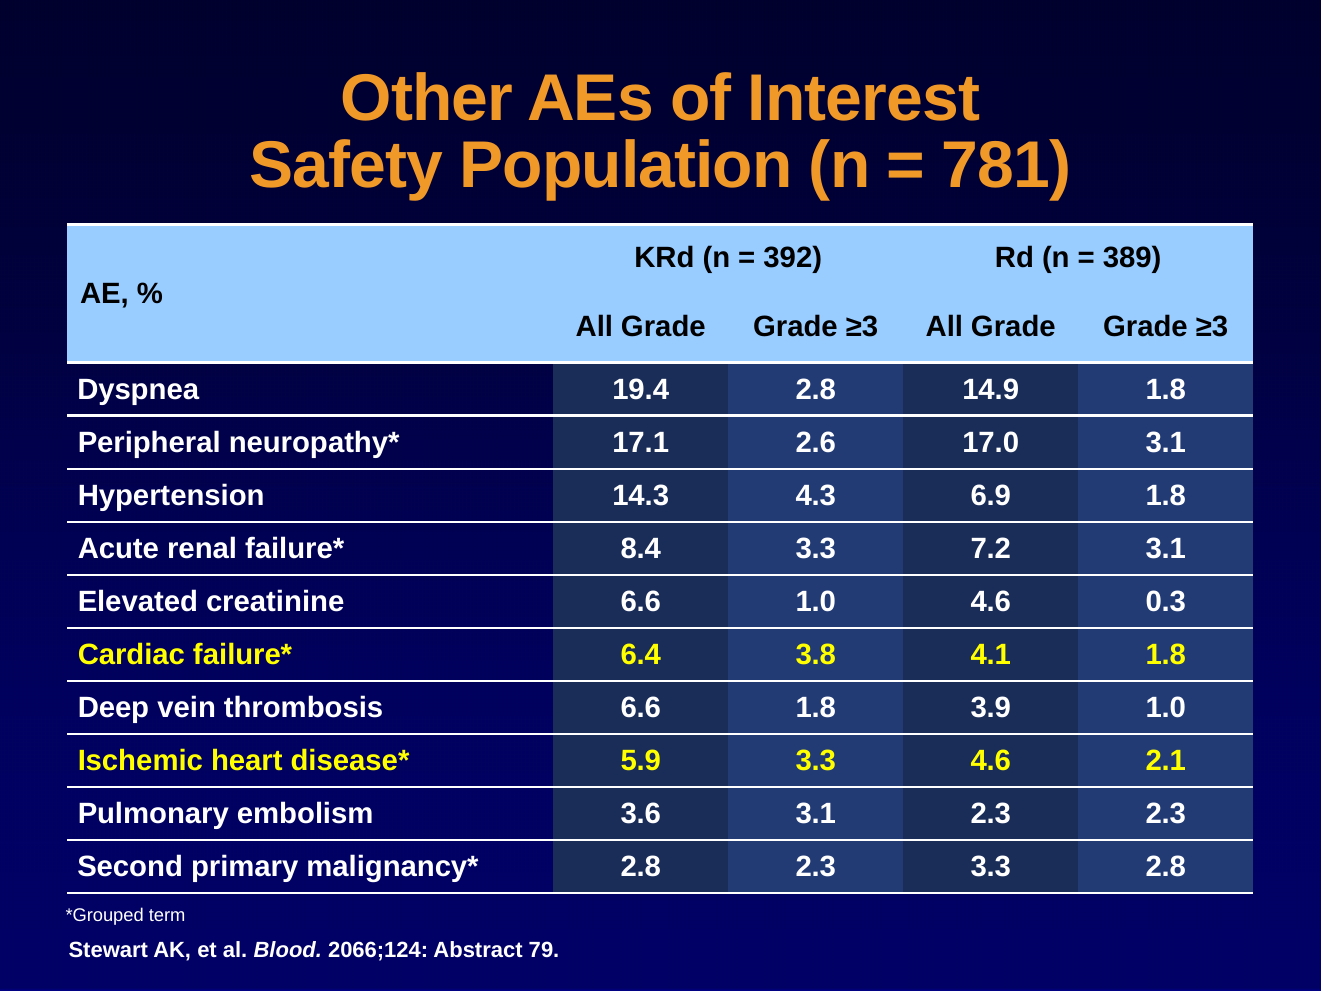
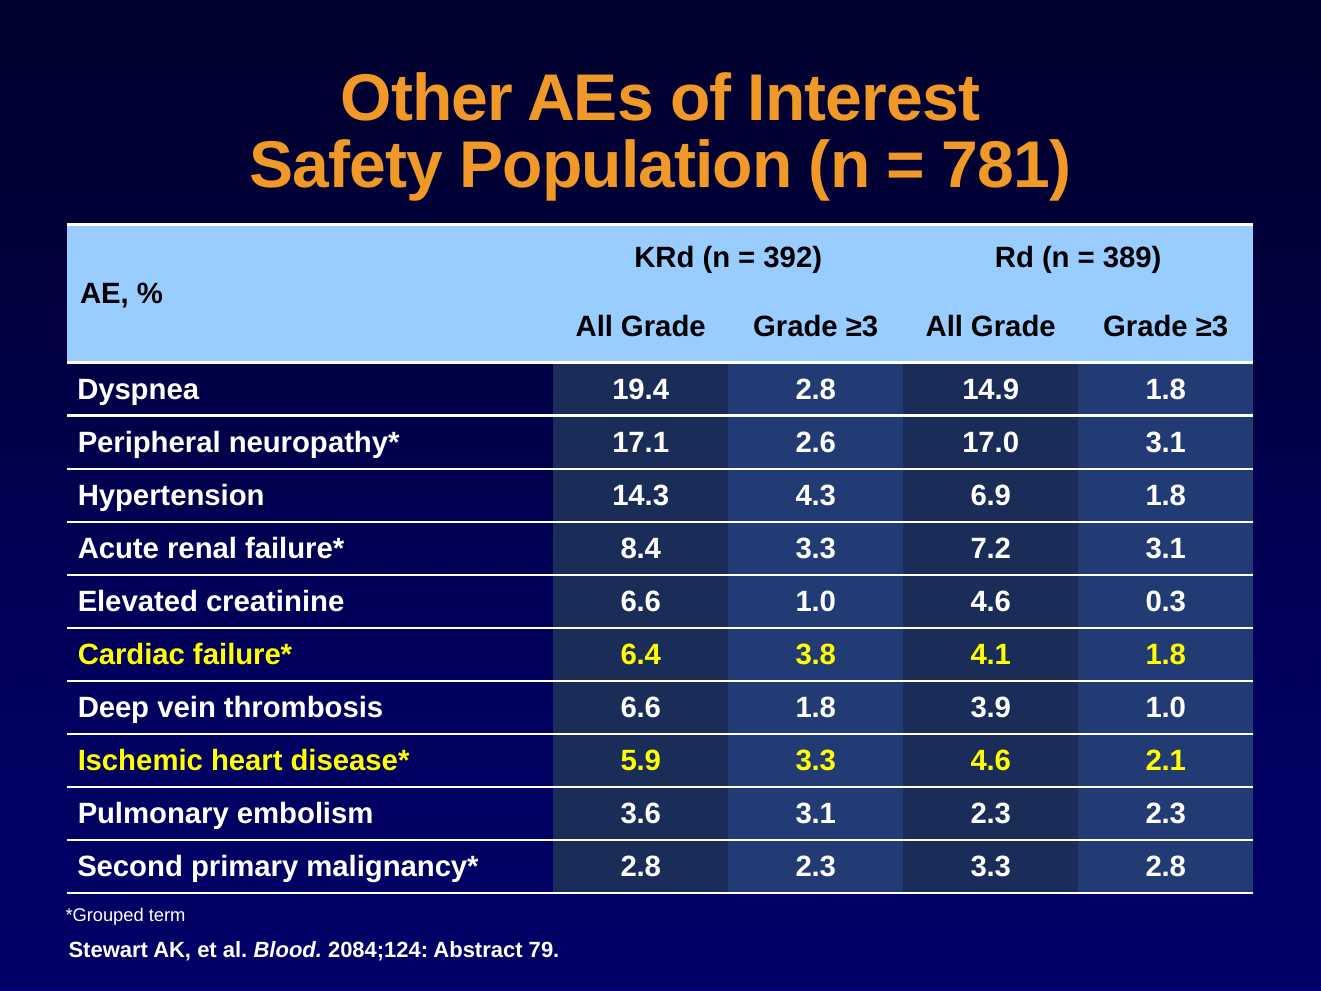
2066;124: 2066;124 -> 2084;124 (378, 950)
